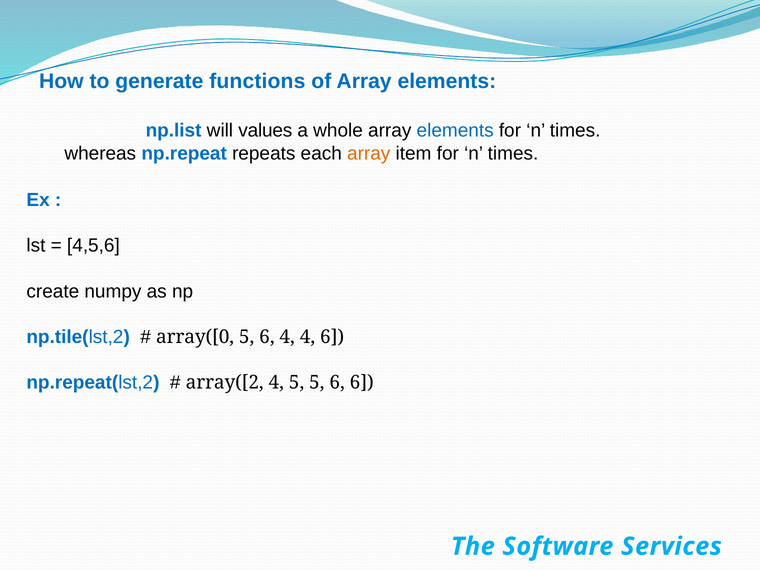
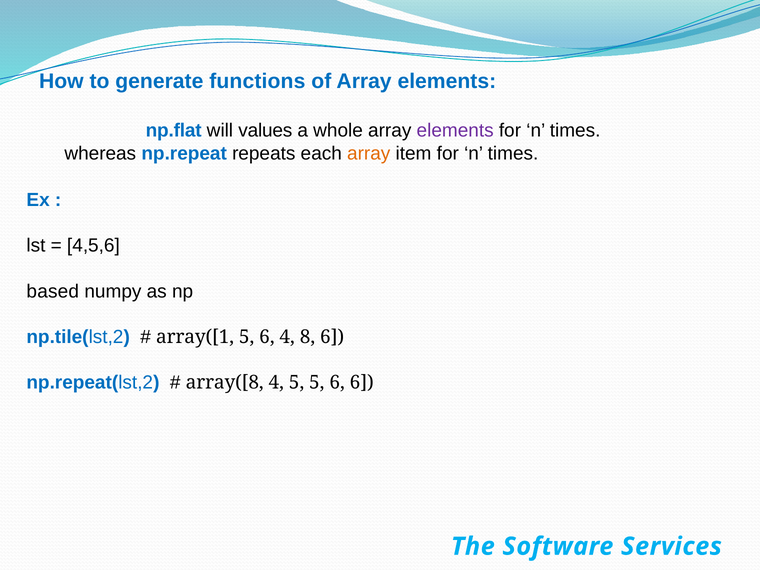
np.list: np.list -> np.flat (174, 130)
elements colour: blue -> purple (455, 130)
create: create -> based (53, 291)
array([0: array([0 -> array([1 (195, 337)
4 4: 4 -> 8 (308, 337)
array([2: array([2 -> array([8 (225, 382)
